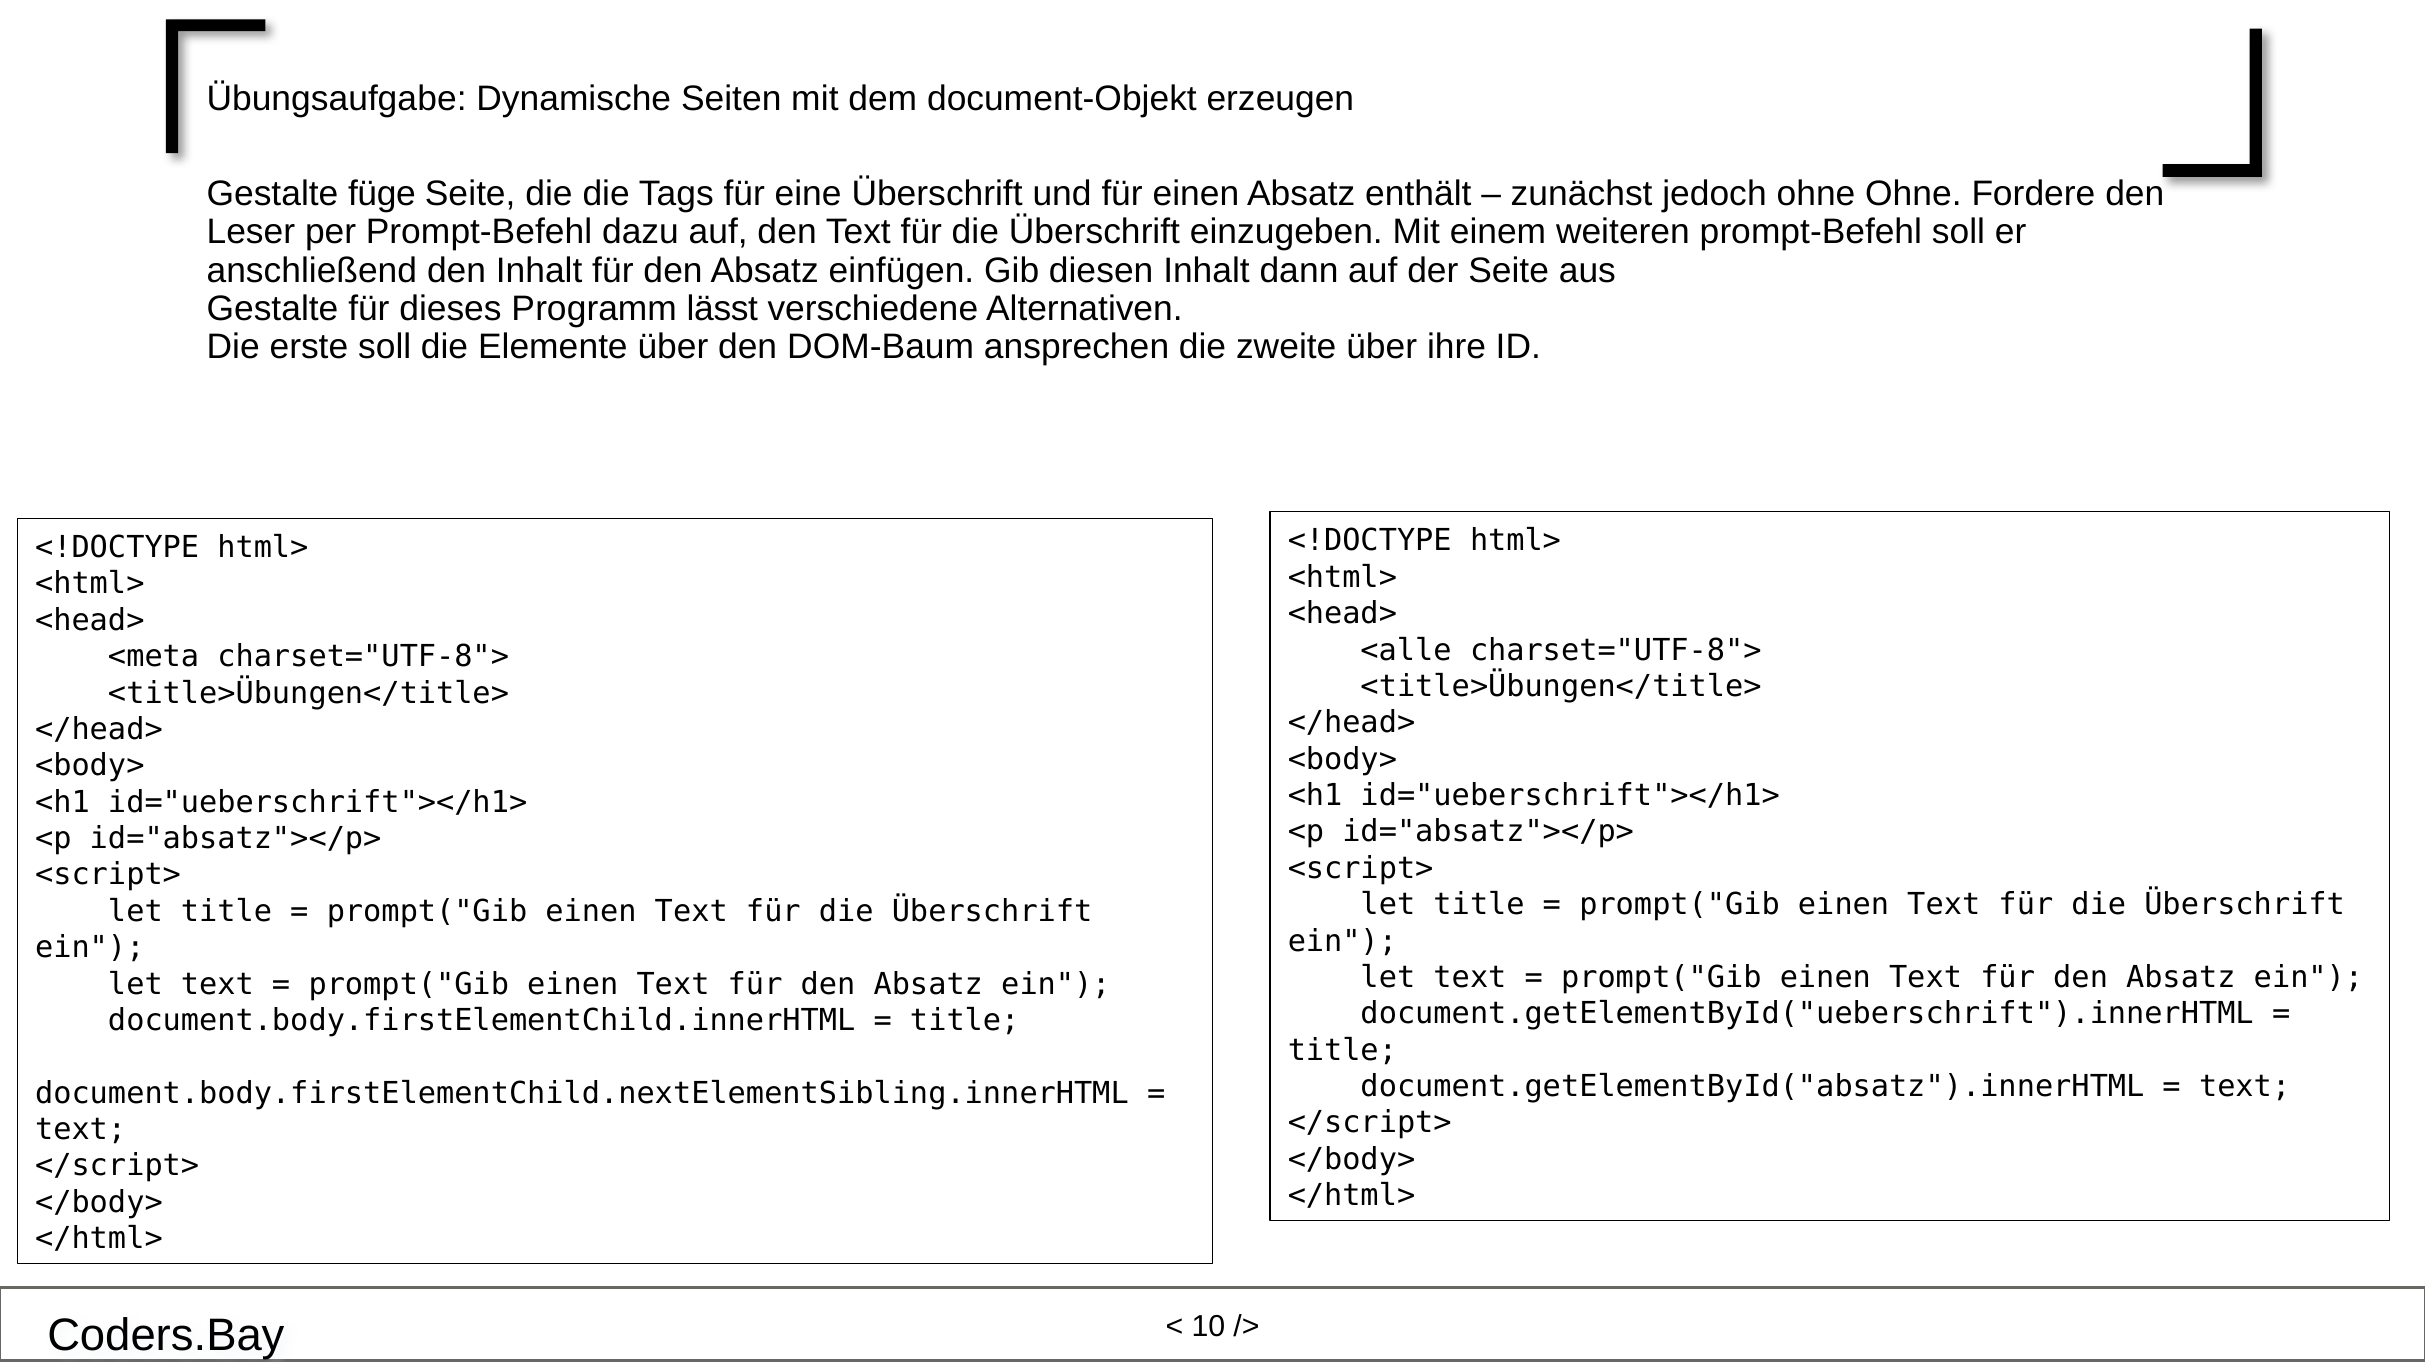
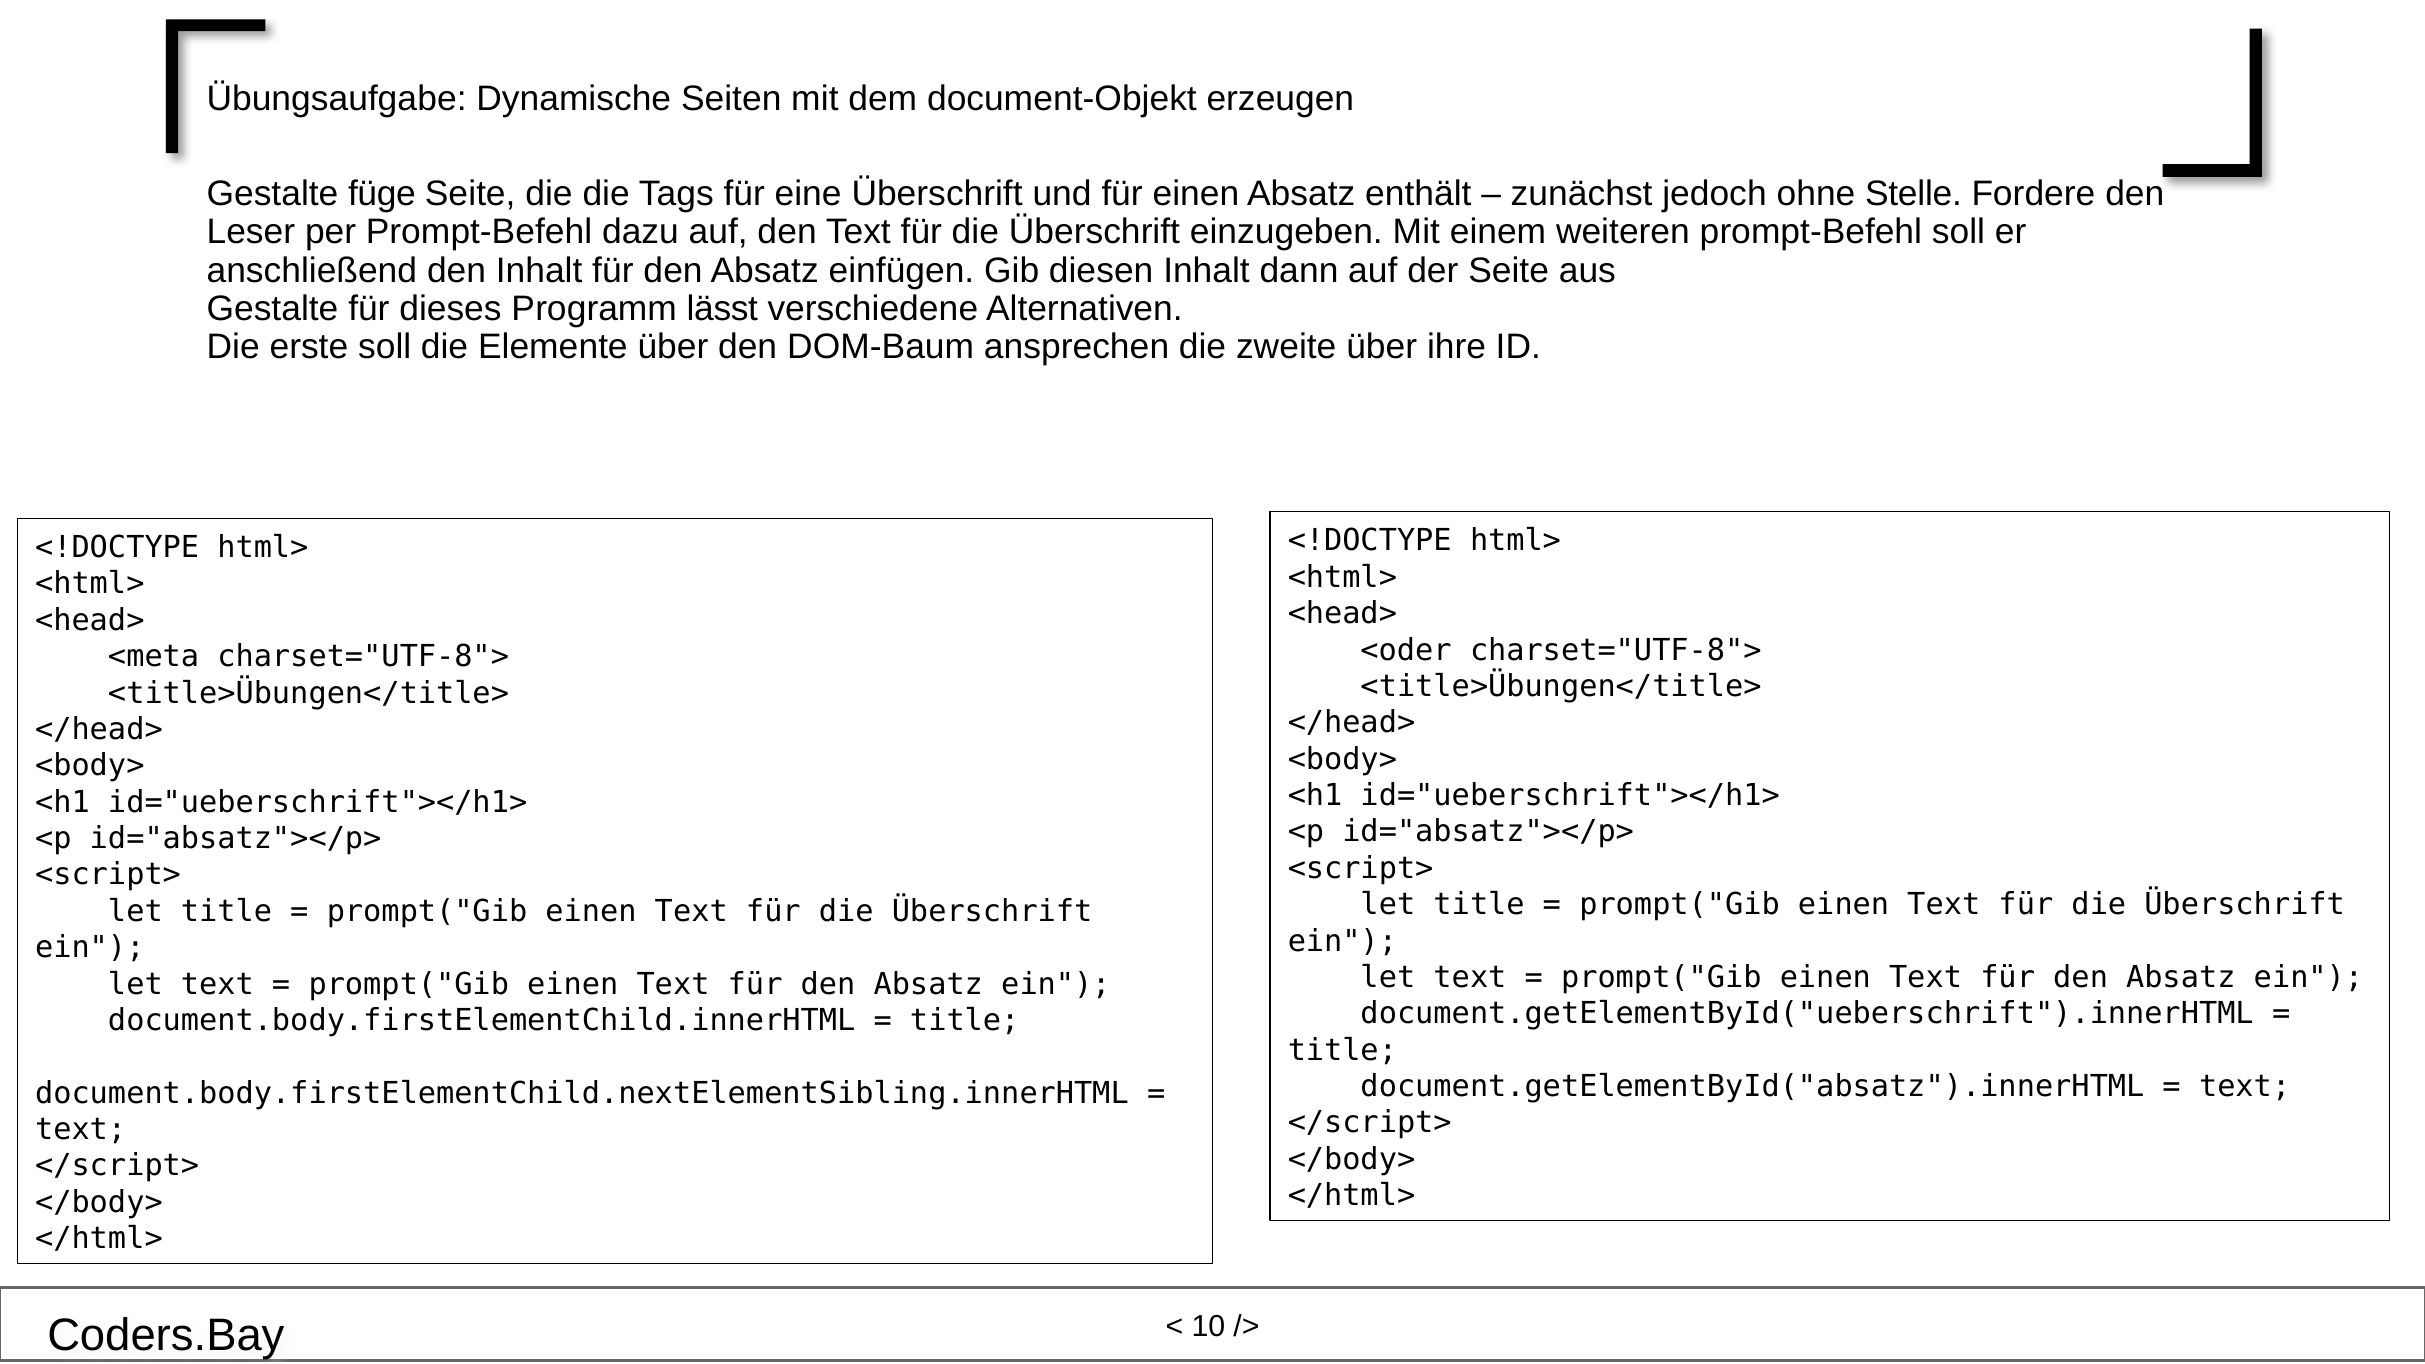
ohne Ohne: Ohne -> Stelle (1914, 194)
<alle: <alle -> <oder (1406, 650)
